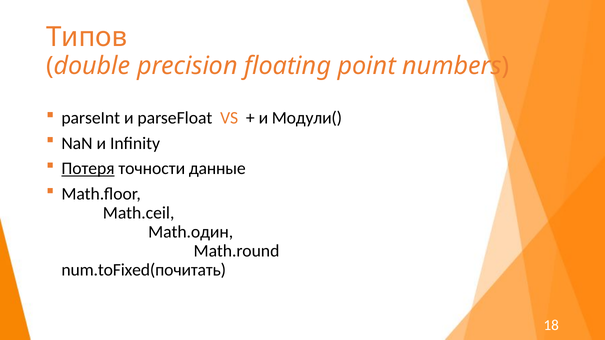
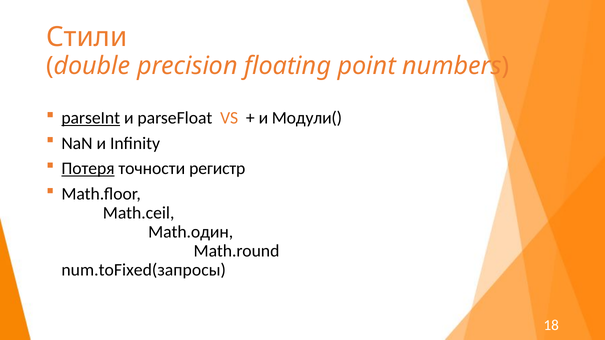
Типов: Типов -> Стили (87, 37)
parseInt underline: none -> present (91, 118)
данные: данные -> регистр (217, 169)
num.toFixed(почитать: num.toFixed(почитать -> num.toFixed(запросы (144, 270)
